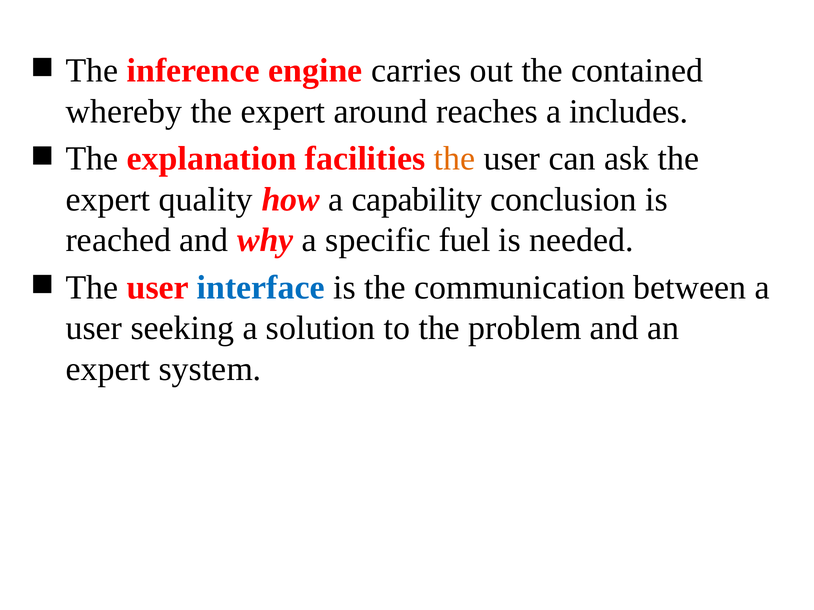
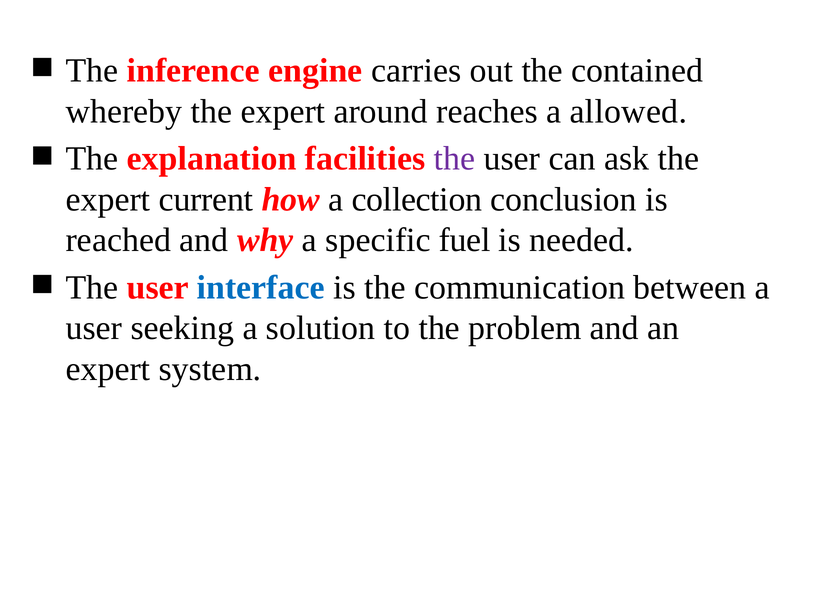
includes: includes -> allowed (628, 111)
the colour: orange -> purple (455, 159)
quality: quality -> current (206, 200)
capability: capability -> collection (417, 200)
